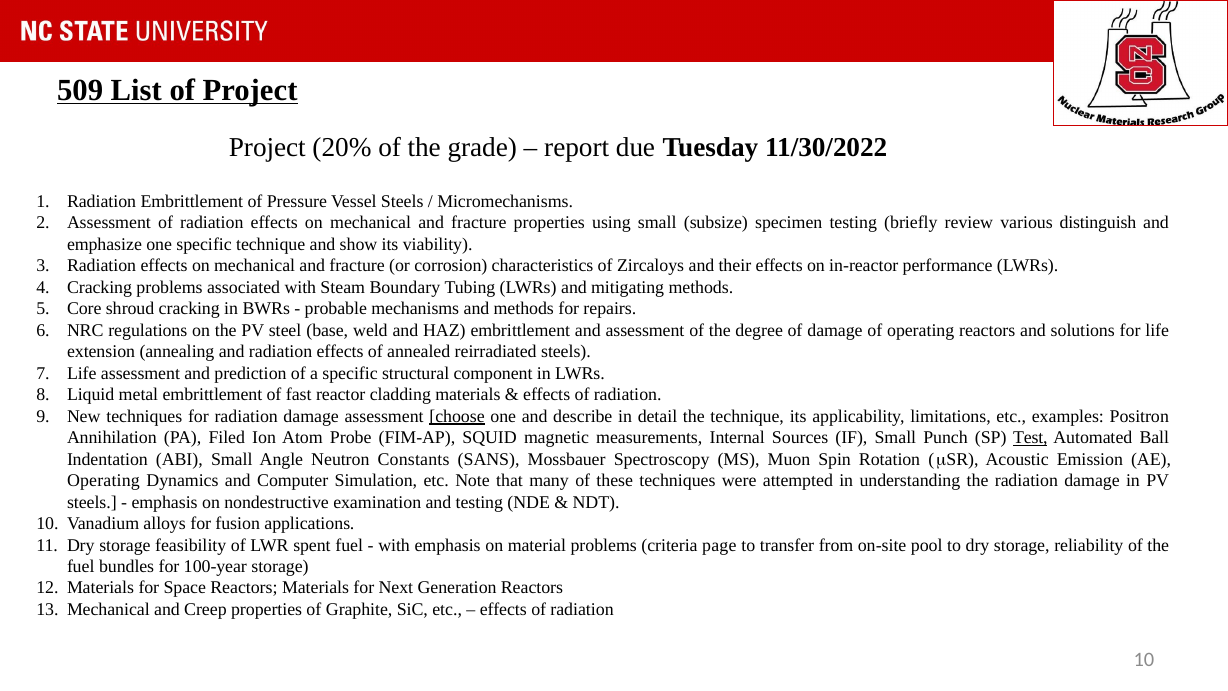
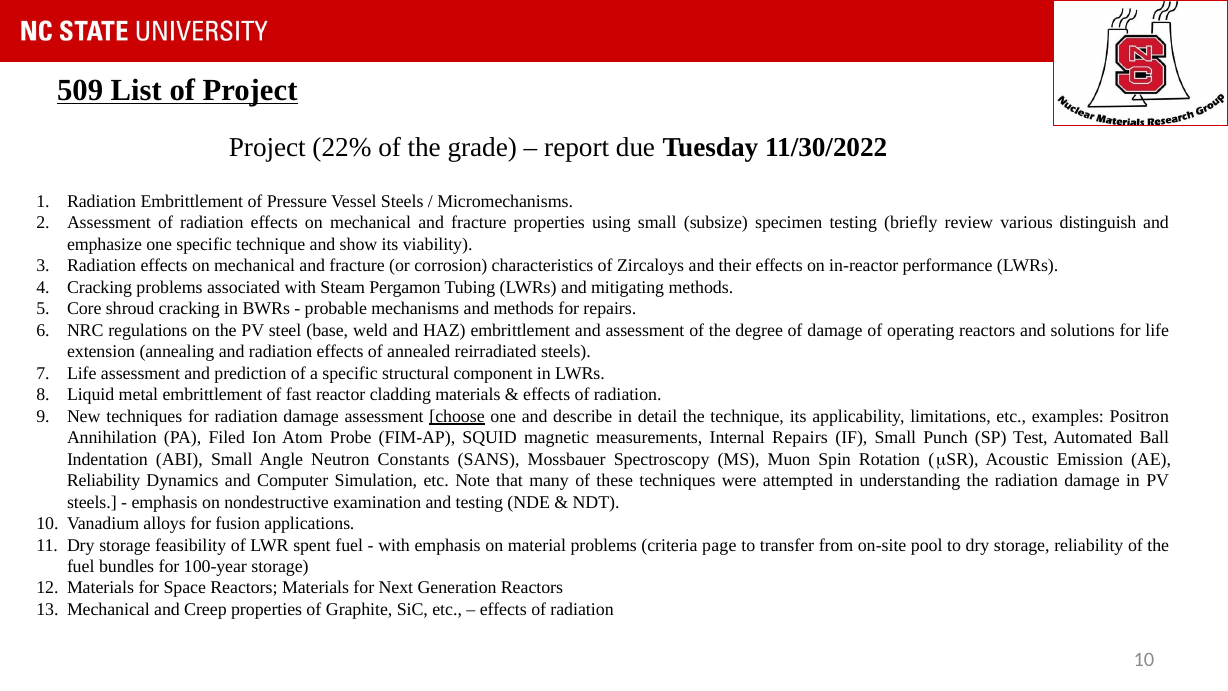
20%: 20% -> 22% (342, 147)
Boundary: Boundary -> Pergamon (405, 287)
Internal Sources: Sources -> Repairs (800, 438)
Test underline: present -> none (1030, 438)
Operating: Operating -> Reliability (104, 481)
